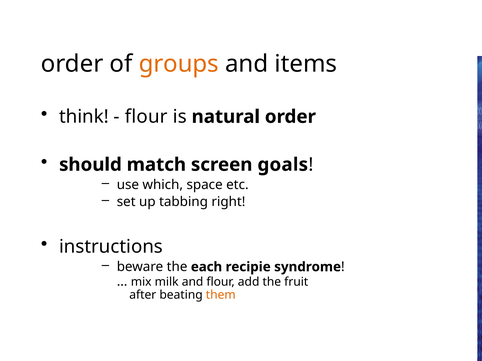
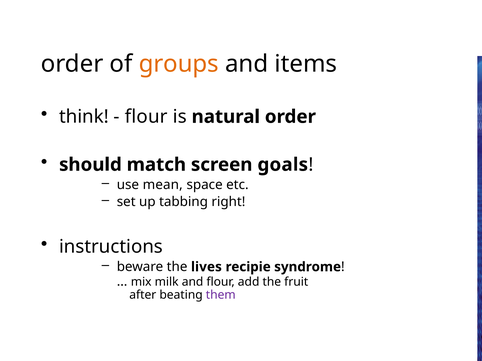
which: which -> mean (163, 185)
each: each -> lives (206, 267)
them colour: orange -> purple (221, 295)
